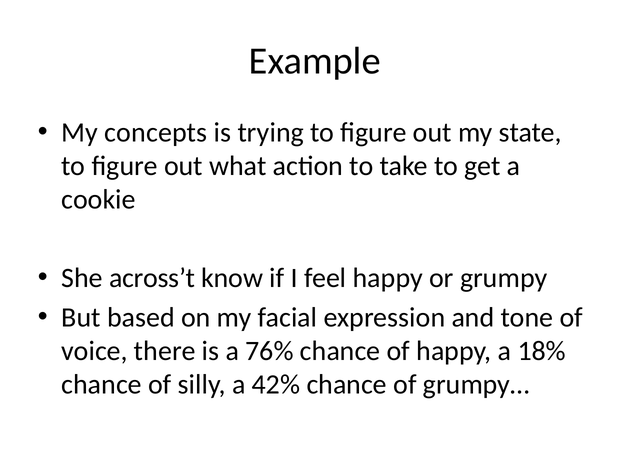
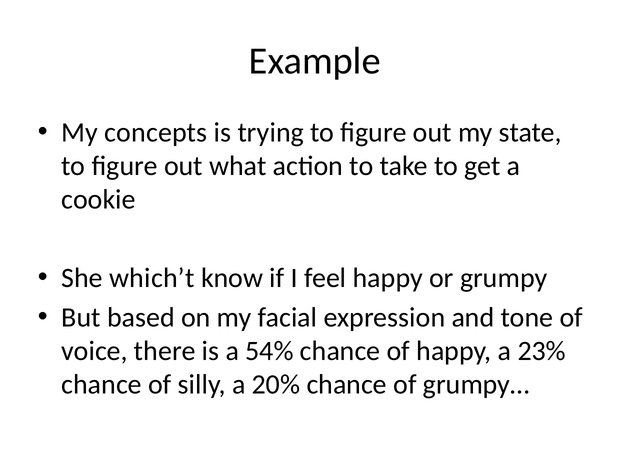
across’t: across’t -> which’t (152, 278)
76%: 76% -> 54% (269, 351)
18%: 18% -> 23% (542, 351)
42%: 42% -> 20% (276, 384)
